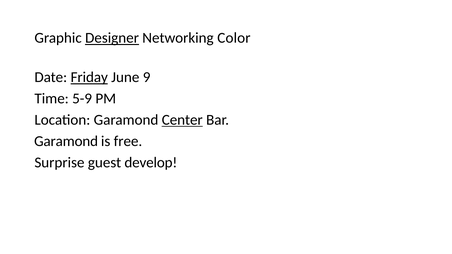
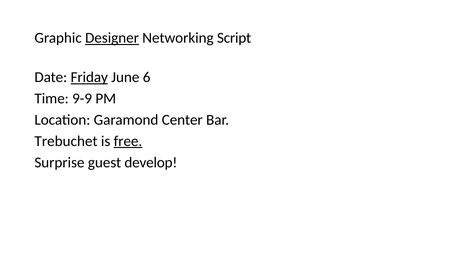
Color: Color -> Script (234, 38)
9: 9 -> 6 (147, 77)
5-9: 5-9 -> 9-9 (82, 99)
Center underline: present -> none (182, 120)
Garamond: Garamond -> Trebuchet (66, 141)
free underline: none -> present (128, 141)
